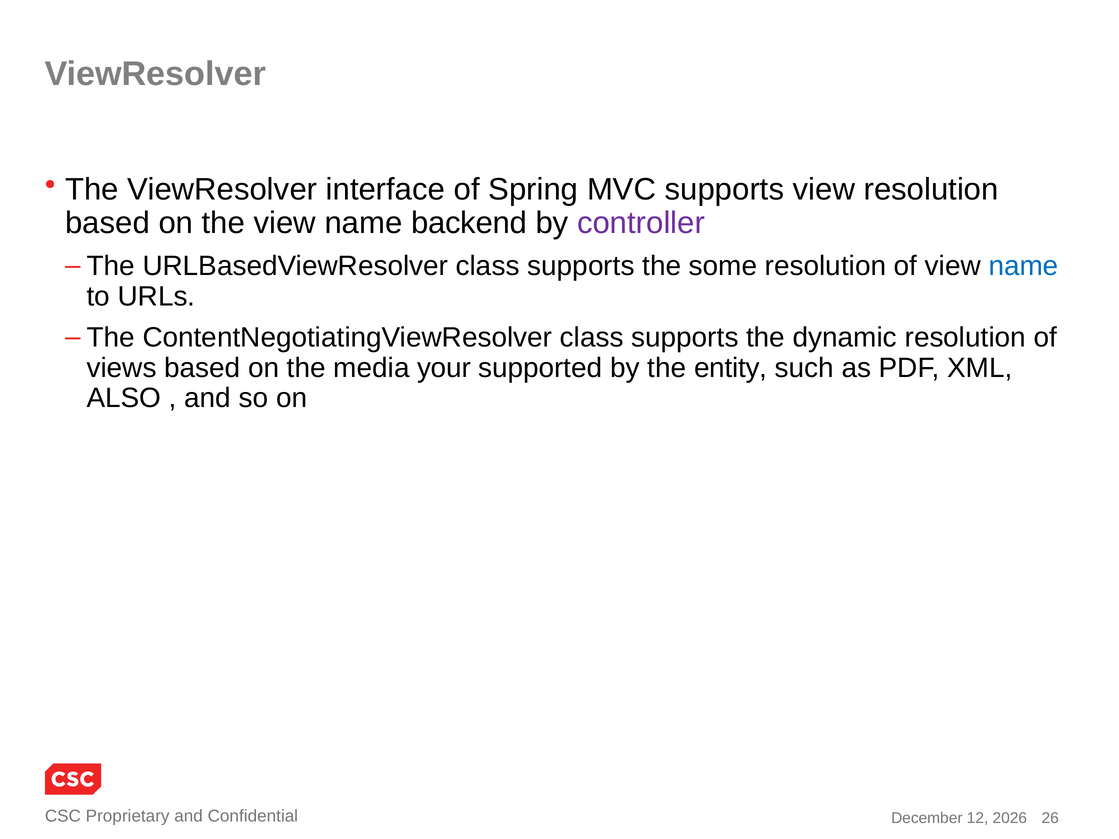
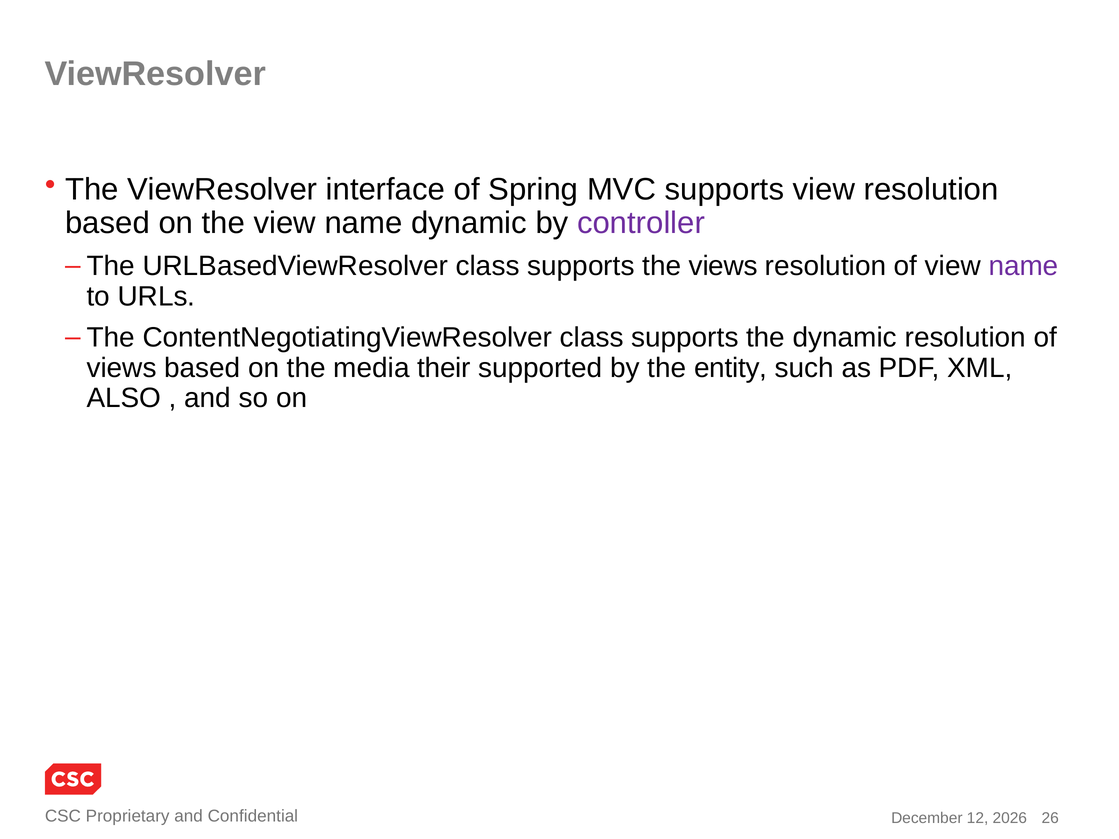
name backend: backend -> dynamic (469, 223)
the some: some -> views (723, 266)
name colour: blue -> purple (1024, 266)
your: your -> their (444, 368)
